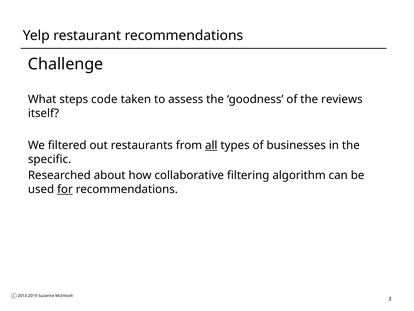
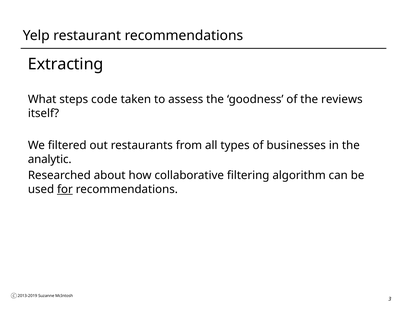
Challenge: Challenge -> Extracting (66, 64)
all underline: present -> none (211, 145)
specific: specific -> analytic (50, 159)
